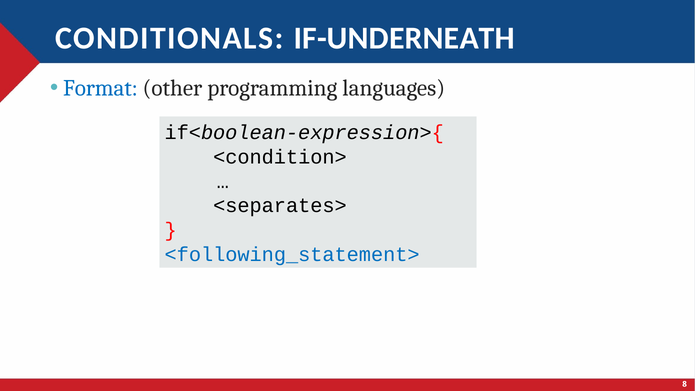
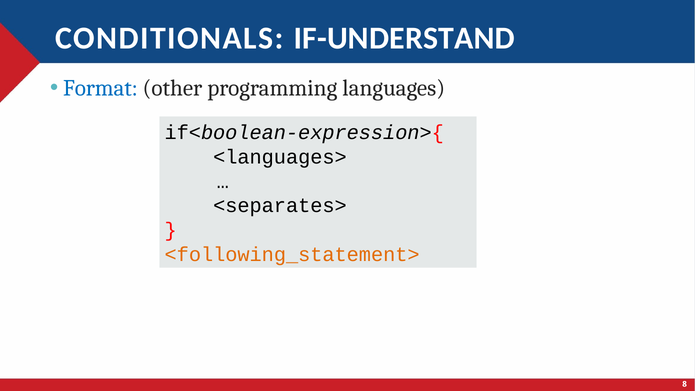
IF-UNDERNEATH: IF-UNDERNEATH -> IF-UNDERSTAND (404, 38)
<condition>: <condition> -> <languages> (280, 157)
<following_statement> colour: blue -> orange (292, 254)
